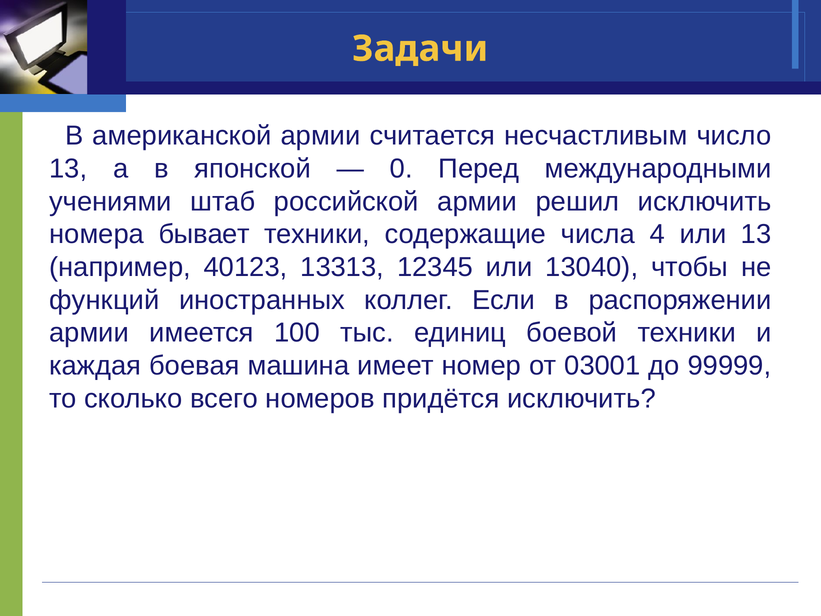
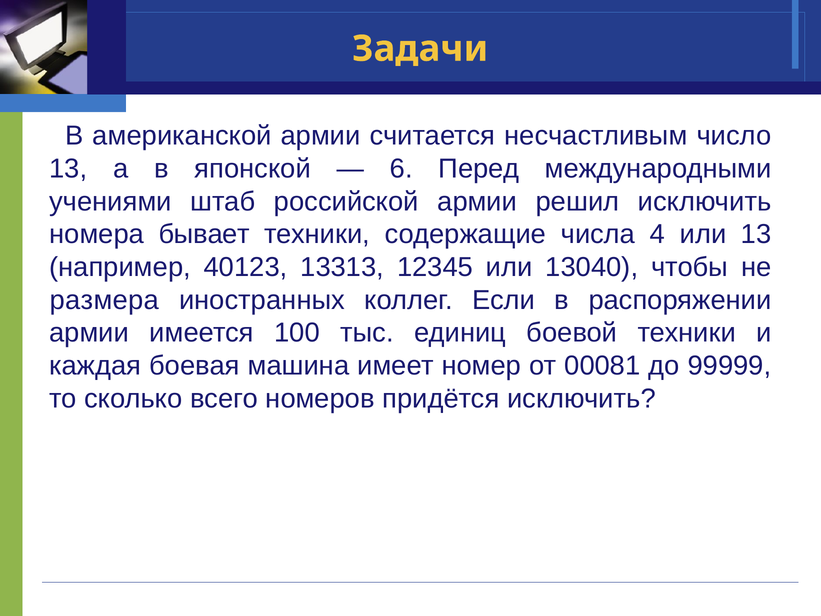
0: 0 -> 6 (401, 169)
функций: функций -> размера (104, 300)
03001: 03001 -> 00081 (602, 366)
